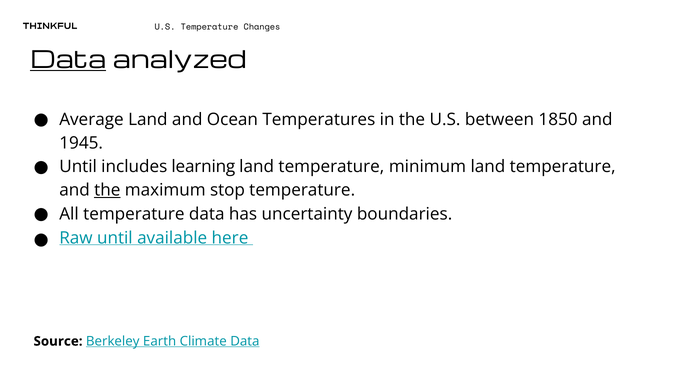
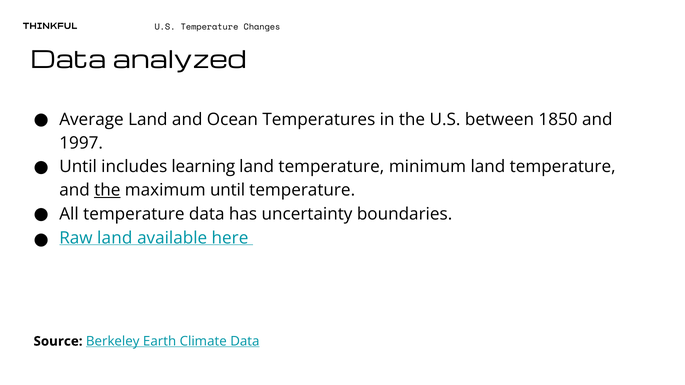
Data underline: present -> none (68, 60)
1945: 1945 -> 1997 (81, 143)
maximum stop: stop -> until (228, 190)
Raw until: until -> land (115, 238)
